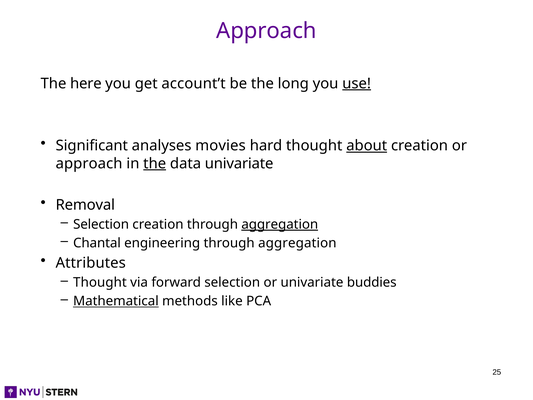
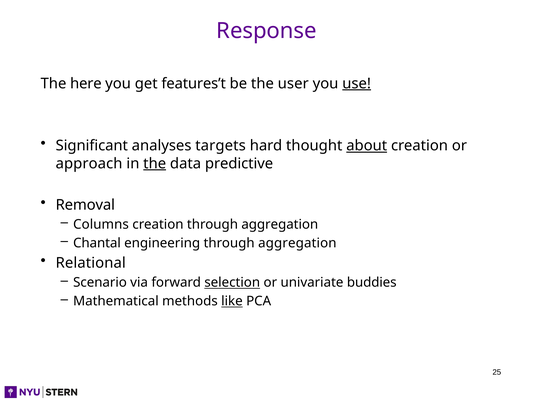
Approach: Approach -> Response (266, 31)
account’t: account’t -> features’t (194, 83)
long: long -> user (293, 83)
movies: movies -> targets (221, 146)
data univariate: univariate -> predictive (239, 163)
Selection: Selection -> Columns (101, 224)
aggregation underline: present -> none (280, 224)
Attributes: Attributes -> Relational (91, 263)
Thought: Thought -> Scenario (100, 282)
selection underline: none -> present (232, 282)
Mathematical underline: present -> none (116, 301)
like underline: none -> present (232, 301)
